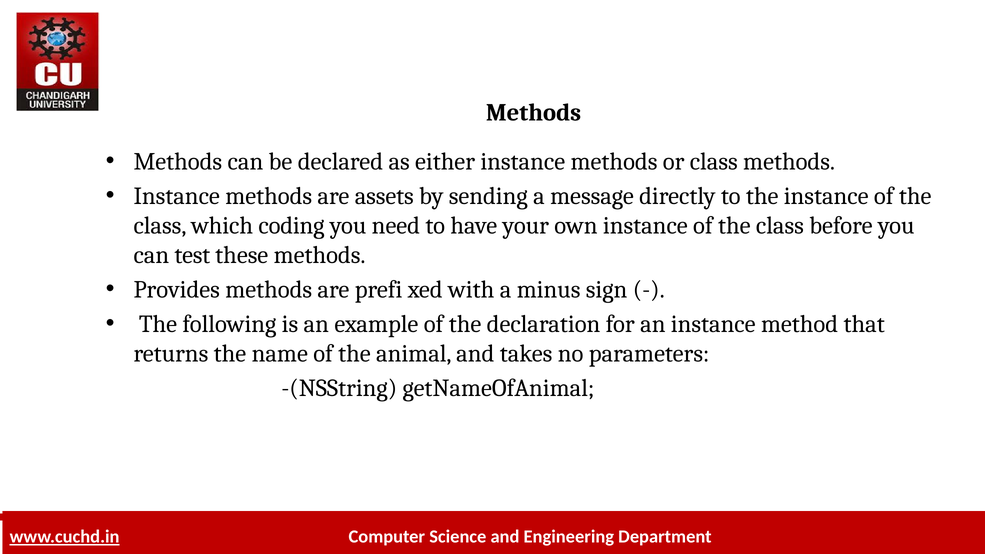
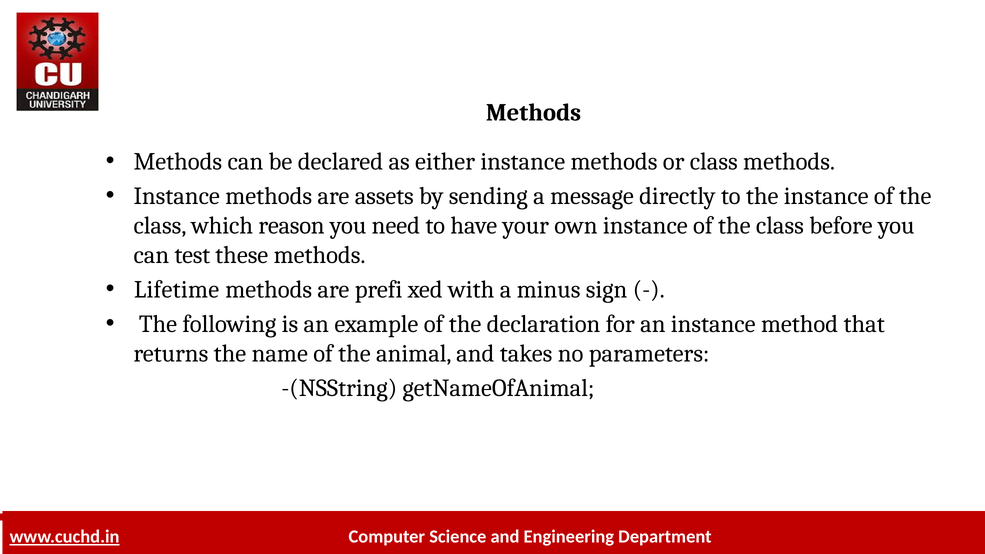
coding: coding -> reason (291, 226)
Provides: Provides -> Lifetime (177, 290)
